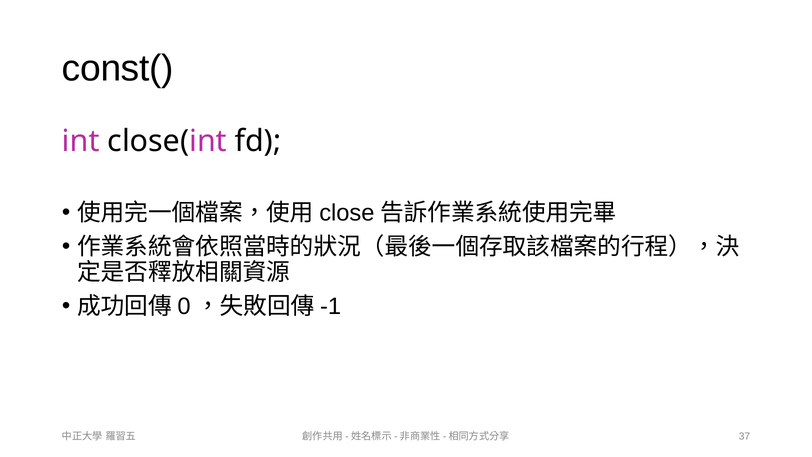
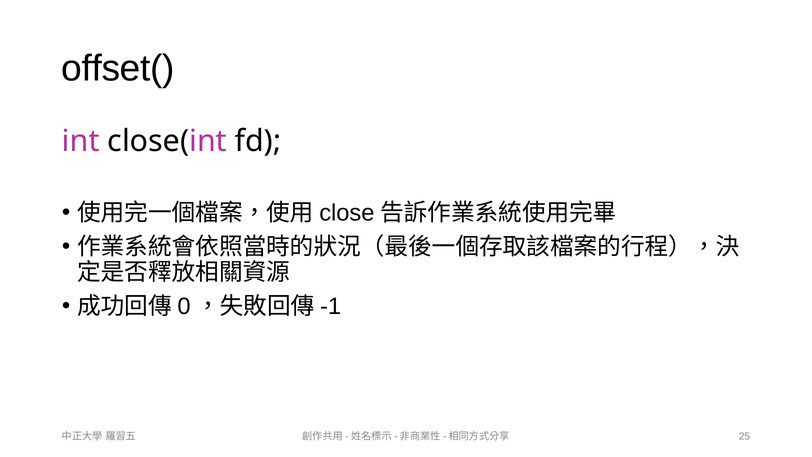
const(: const( -> offset( (118, 68)
37: 37 -> 25 (744, 436)
